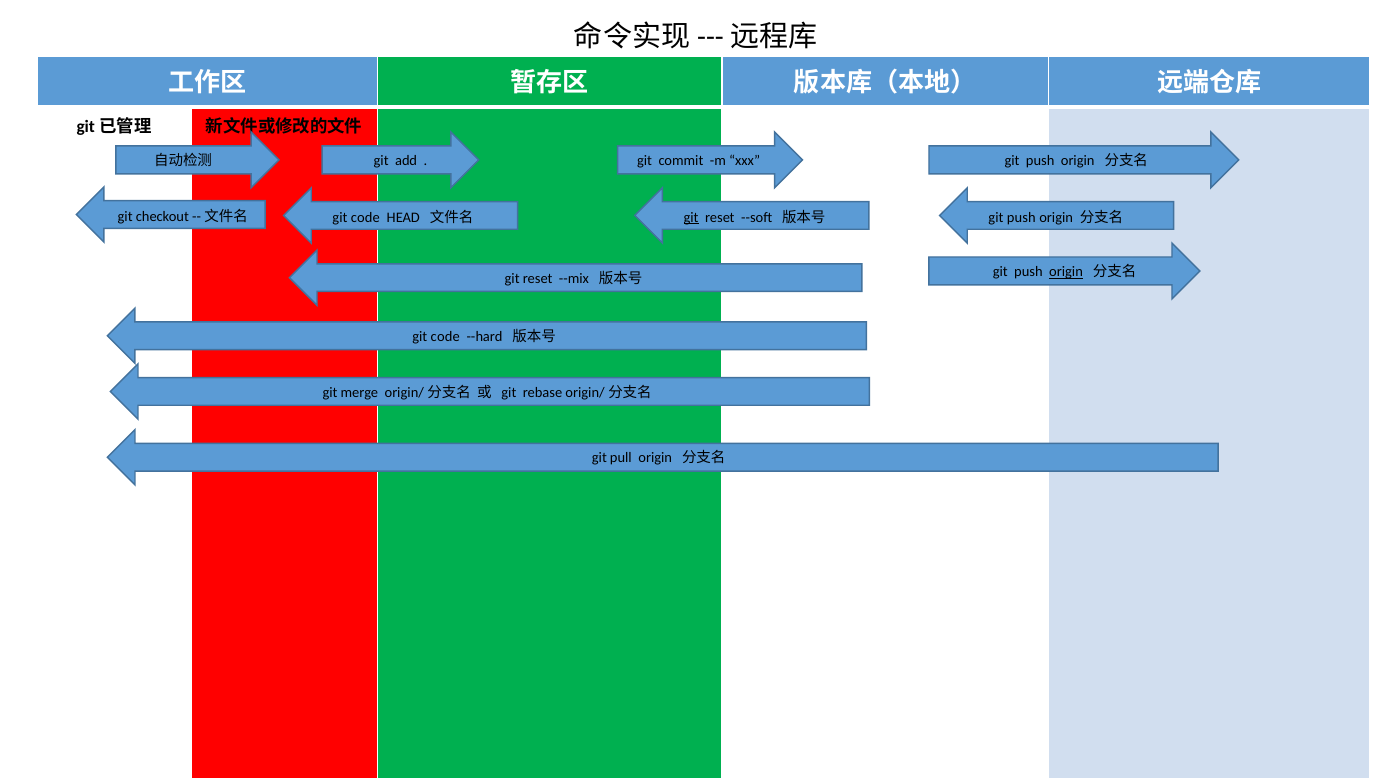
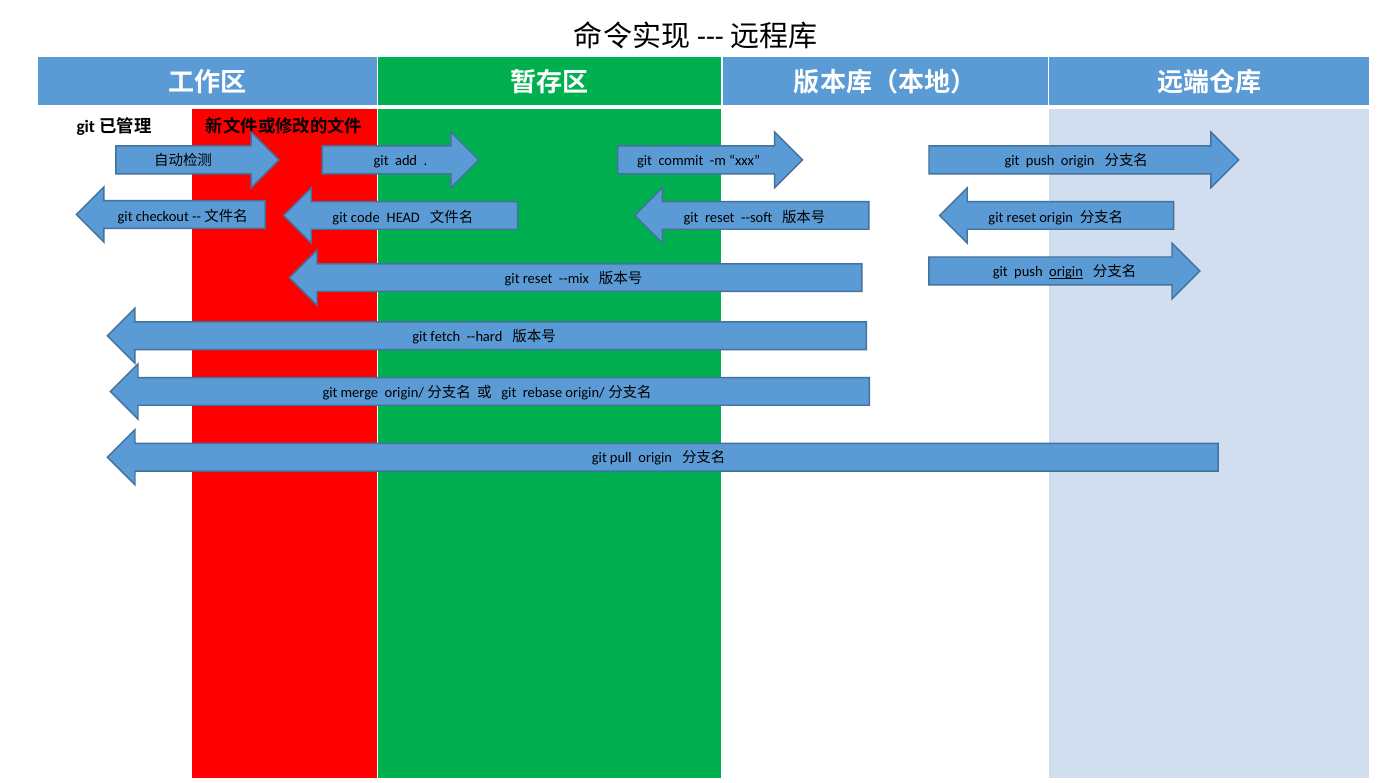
git underline: present -> none (691, 217)
push: push -> reset (1021, 217)
code: code -> fetch (445, 337)
